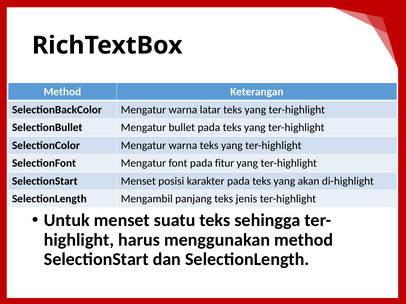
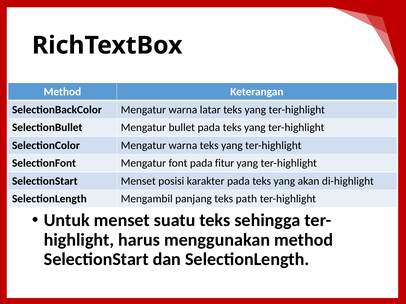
jenis: jenis -> path (246, 199)
